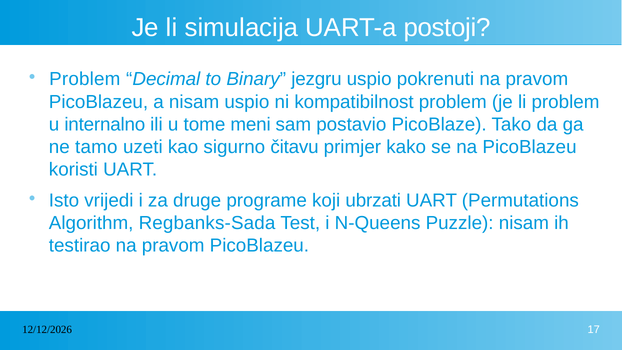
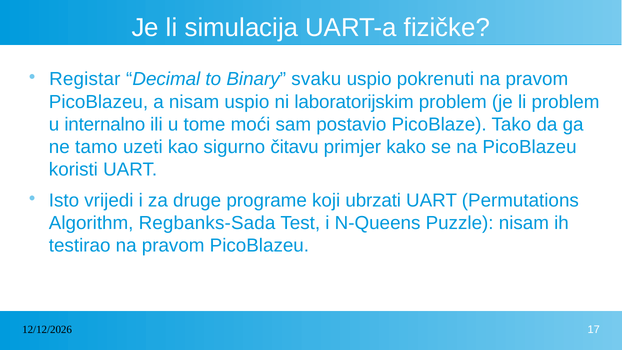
postoji: postoji -> fizičke (447, 28)
Problem: Problem -> Registar (85, 79)
jezgru: jezgru -> svaku (316, 79)
kompatibilnost: kompatibilnost -> laboratorijskim (354, 102)
meni: meni -> moći (250, 124)
